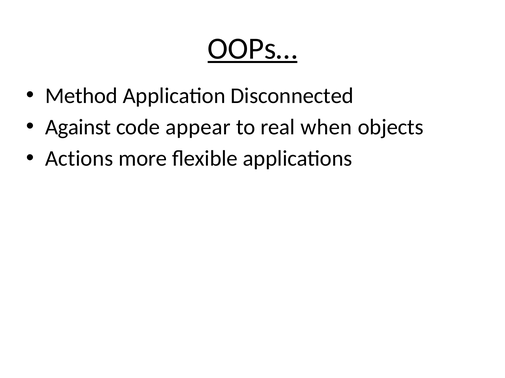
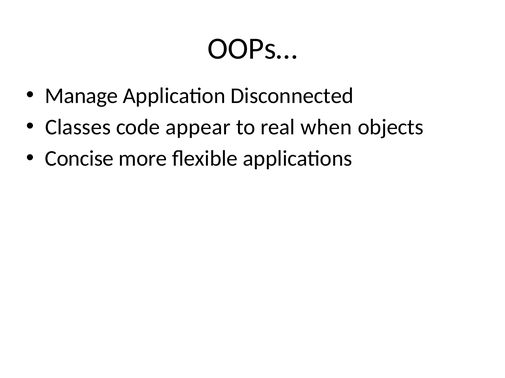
OOPs… underline: present -> none (253, 49)
Method: Method -> Manage (81, 96)
Against: Against -> Classes (78, 127)
Actions: Actions -> Concise (79, 159)
